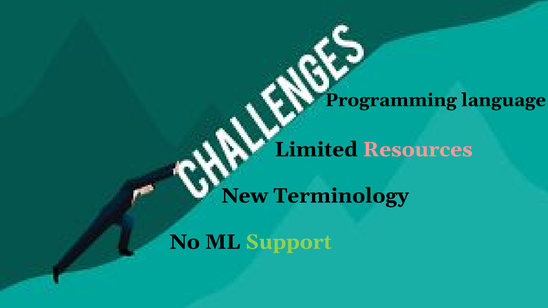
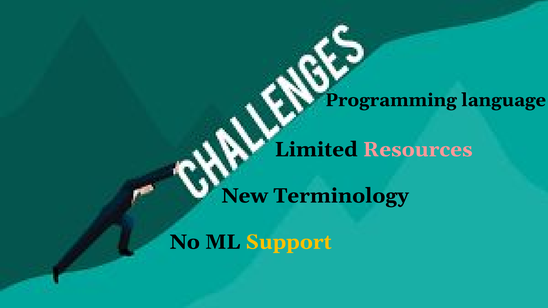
Support colour: light green -> yellow (289, 242)
